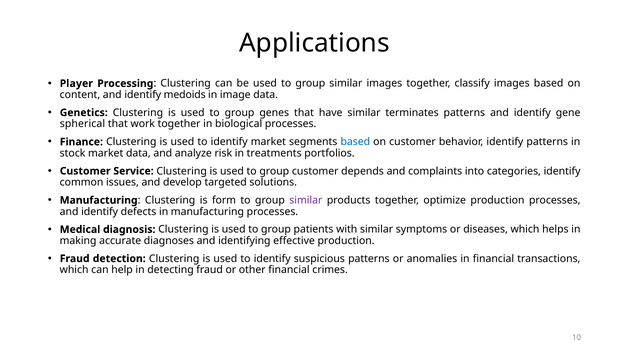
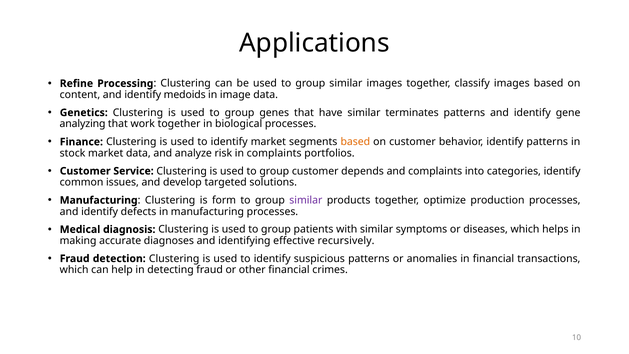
Player: Player -> Refine (76, 83)
spherical: spherical -> analyzing (83, 124)
based colour: blue -> orange (355, 142)
in treatments: treatments -> complaints (274, 153)
effective production: production -> recursively (346, 241)
